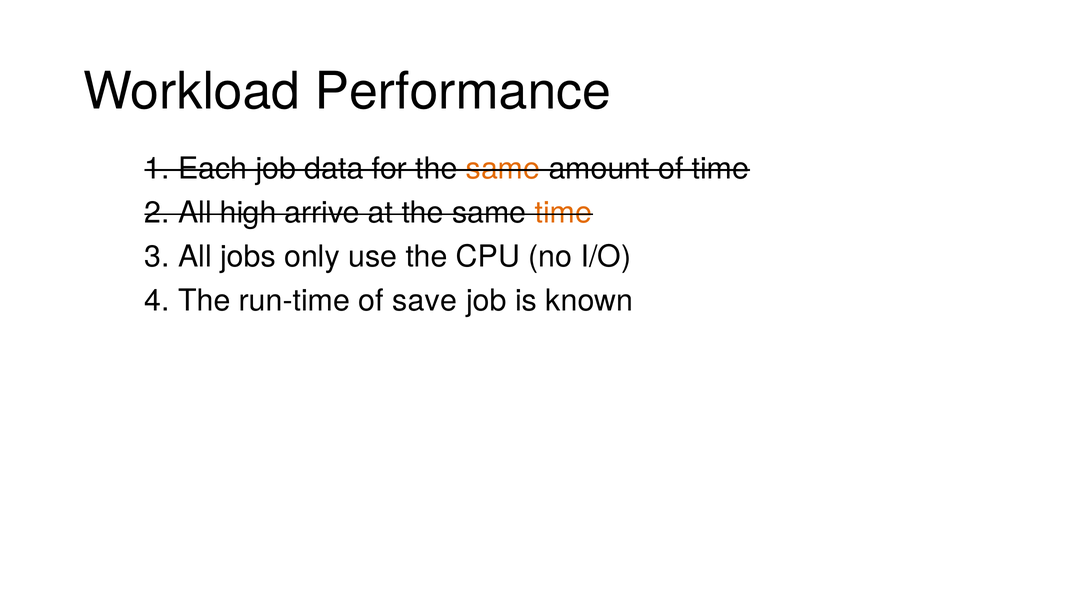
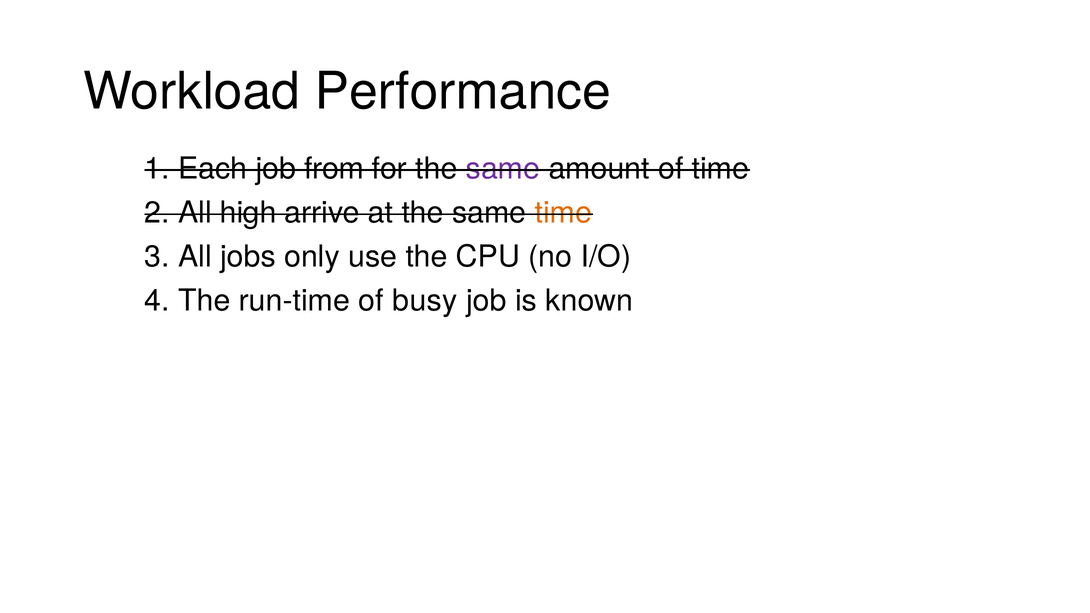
data: data -> from (334, 169)
same colour: orange -> purple (503, 169)
save: save -> busy (425, 301)
